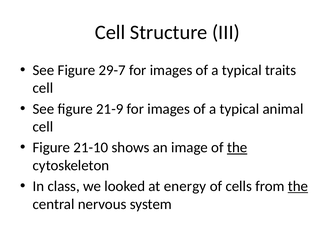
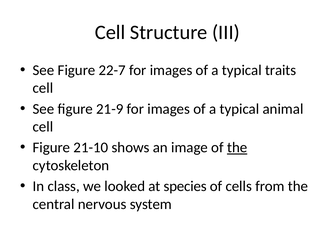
29-7: 29-7 -> 22-7 (112, 70)
energy: energy -> species (185, 186)
the underline: present -> none (298, 186)
